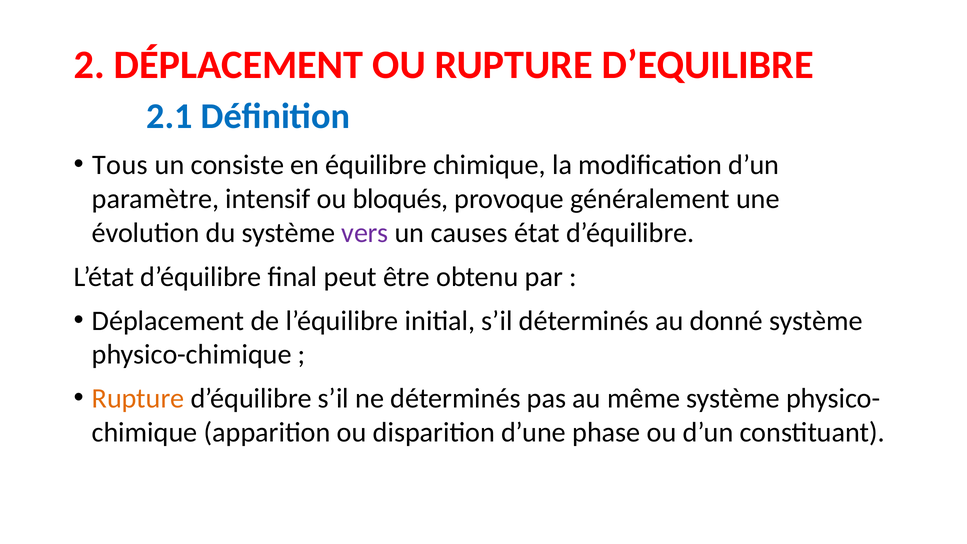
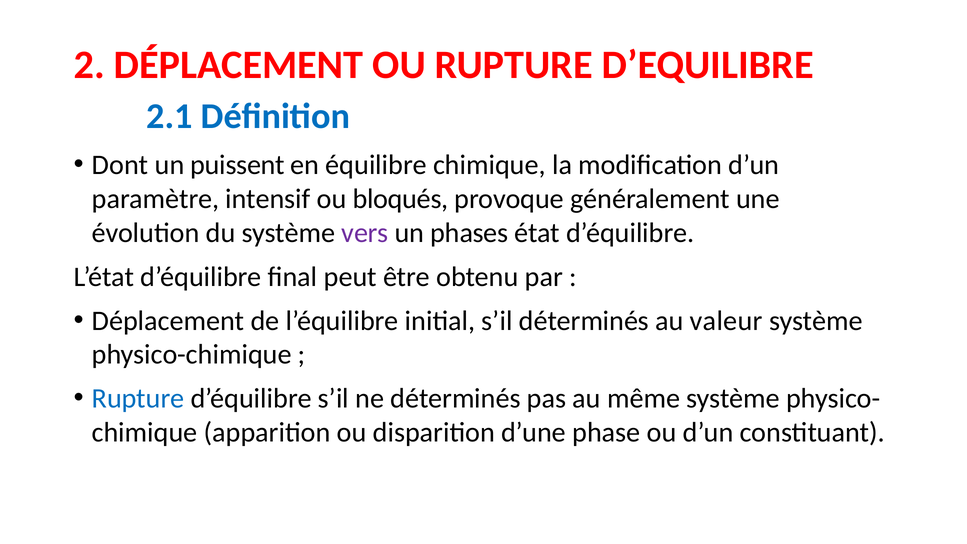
Tous: Tous -> Dont (120, 165)
consiste: consiste -> puissent (237, 165)
causes: causes -> phases (469, 233)
donné: donné -> valeur (726, 321)
Rupture colour: orange -> blue (138, 399)
